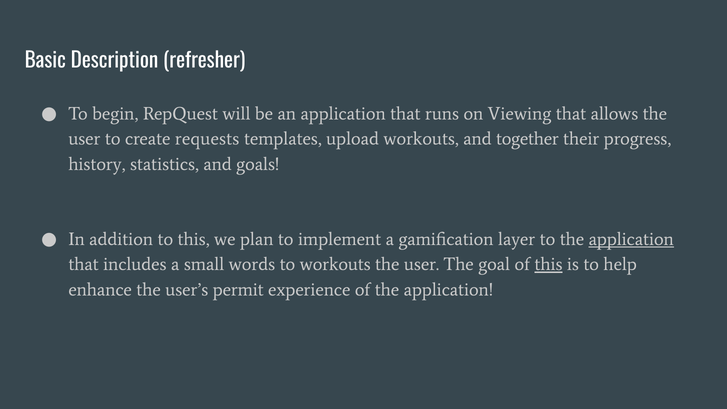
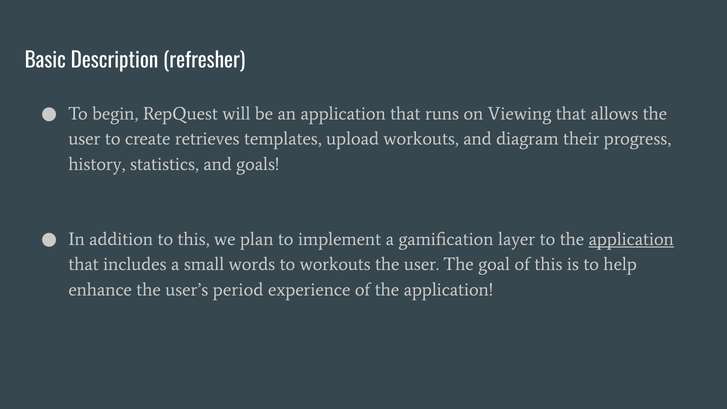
requests: requests -> retrieves (207, 139)
together: together -> diagram (527, 139)
this underline: present -> none (548, 264)
permit: permit -> period (238, 290)
